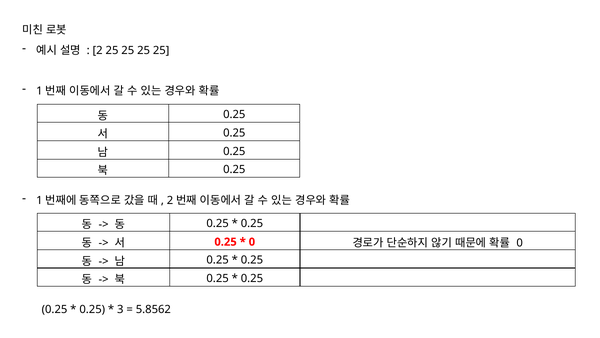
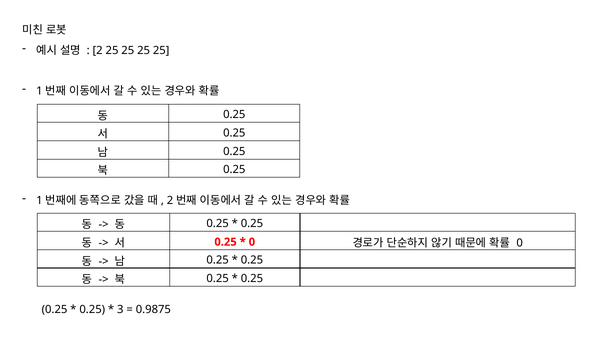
5.8562: 5.8562 -> 0.9875 (153, 309)
